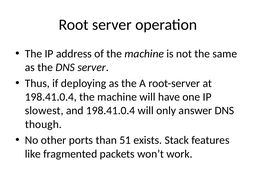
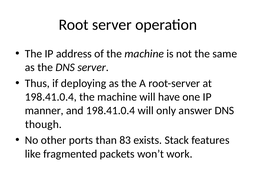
slowest: slowest -> manner (44, 111)
51: 51 -> 83 (125, 140)
